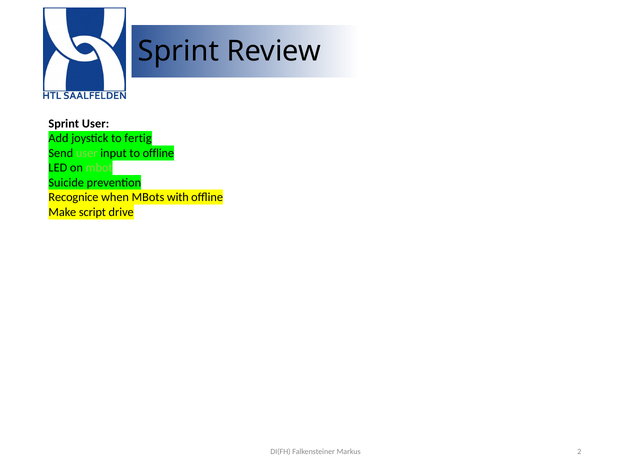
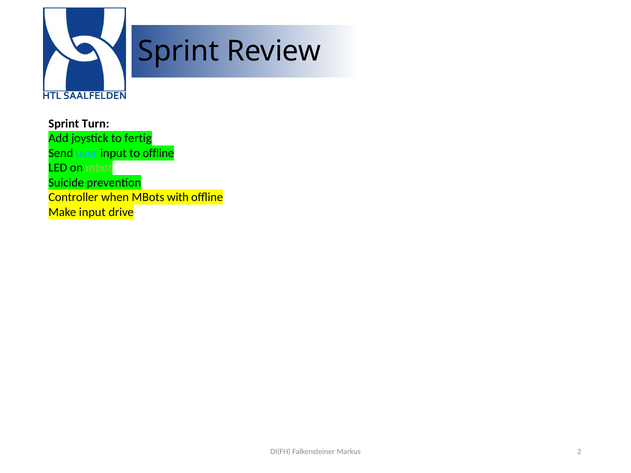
Sprint User: User -> Turn (96, 124)
user colour: light green -> light blue (87, 153)
Recognice: Recognice -> Controller (73, 197)
Make script: script -> input (92, 212)
